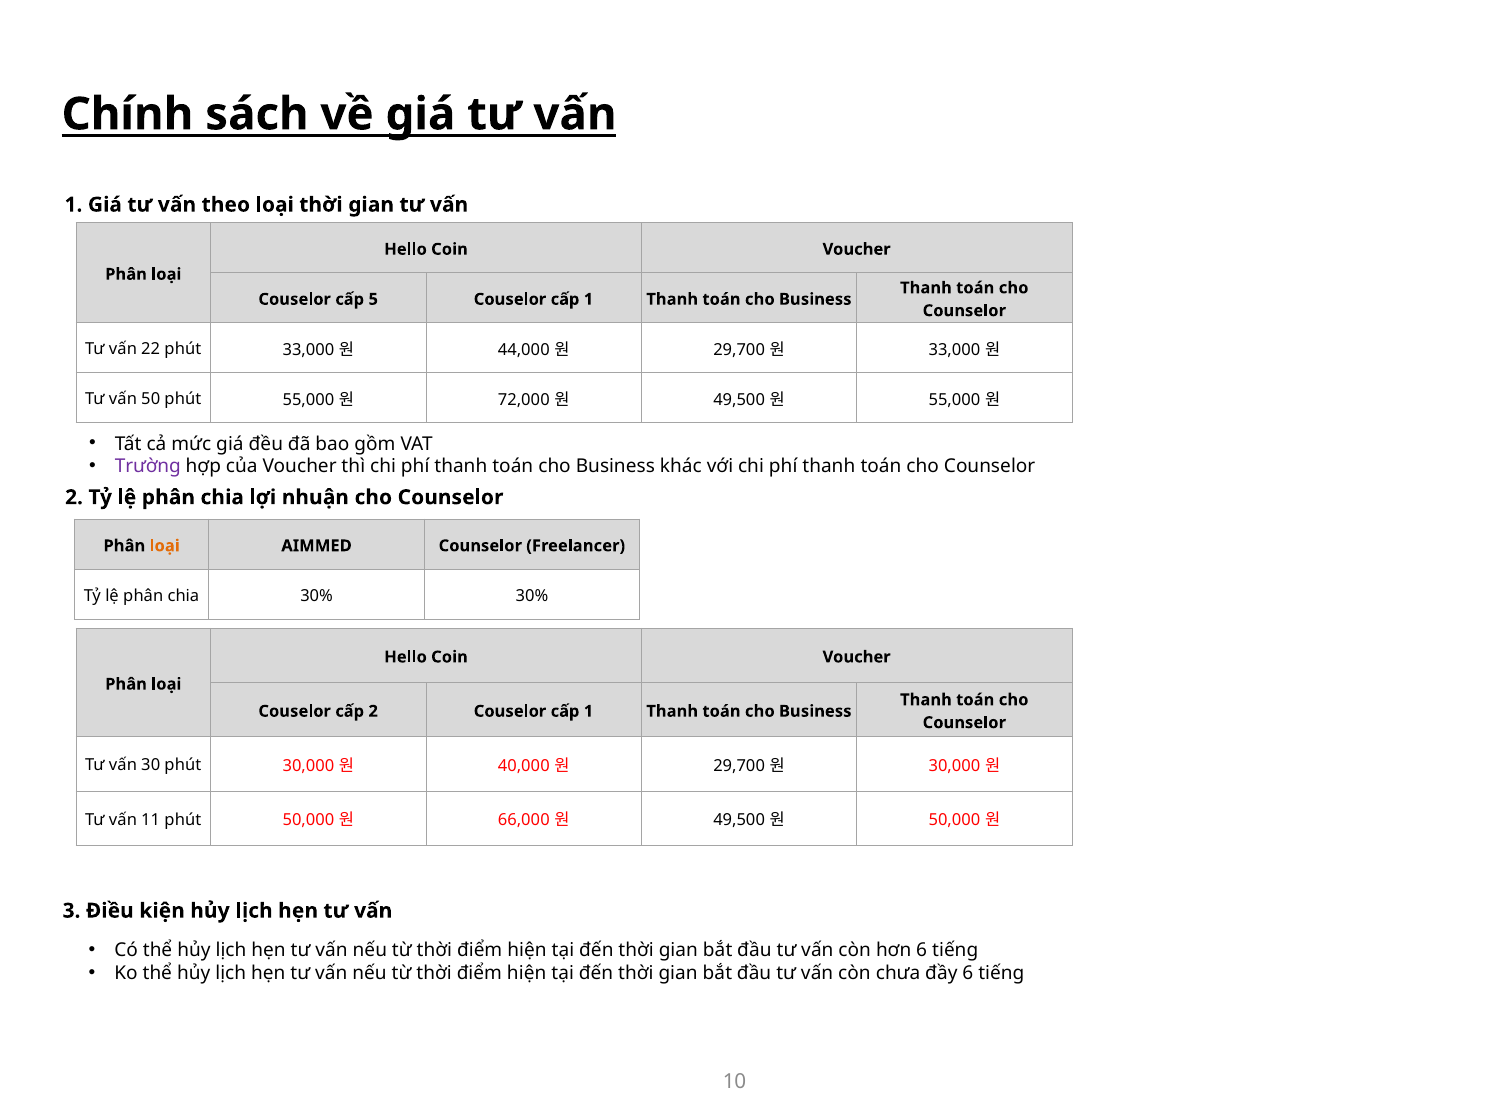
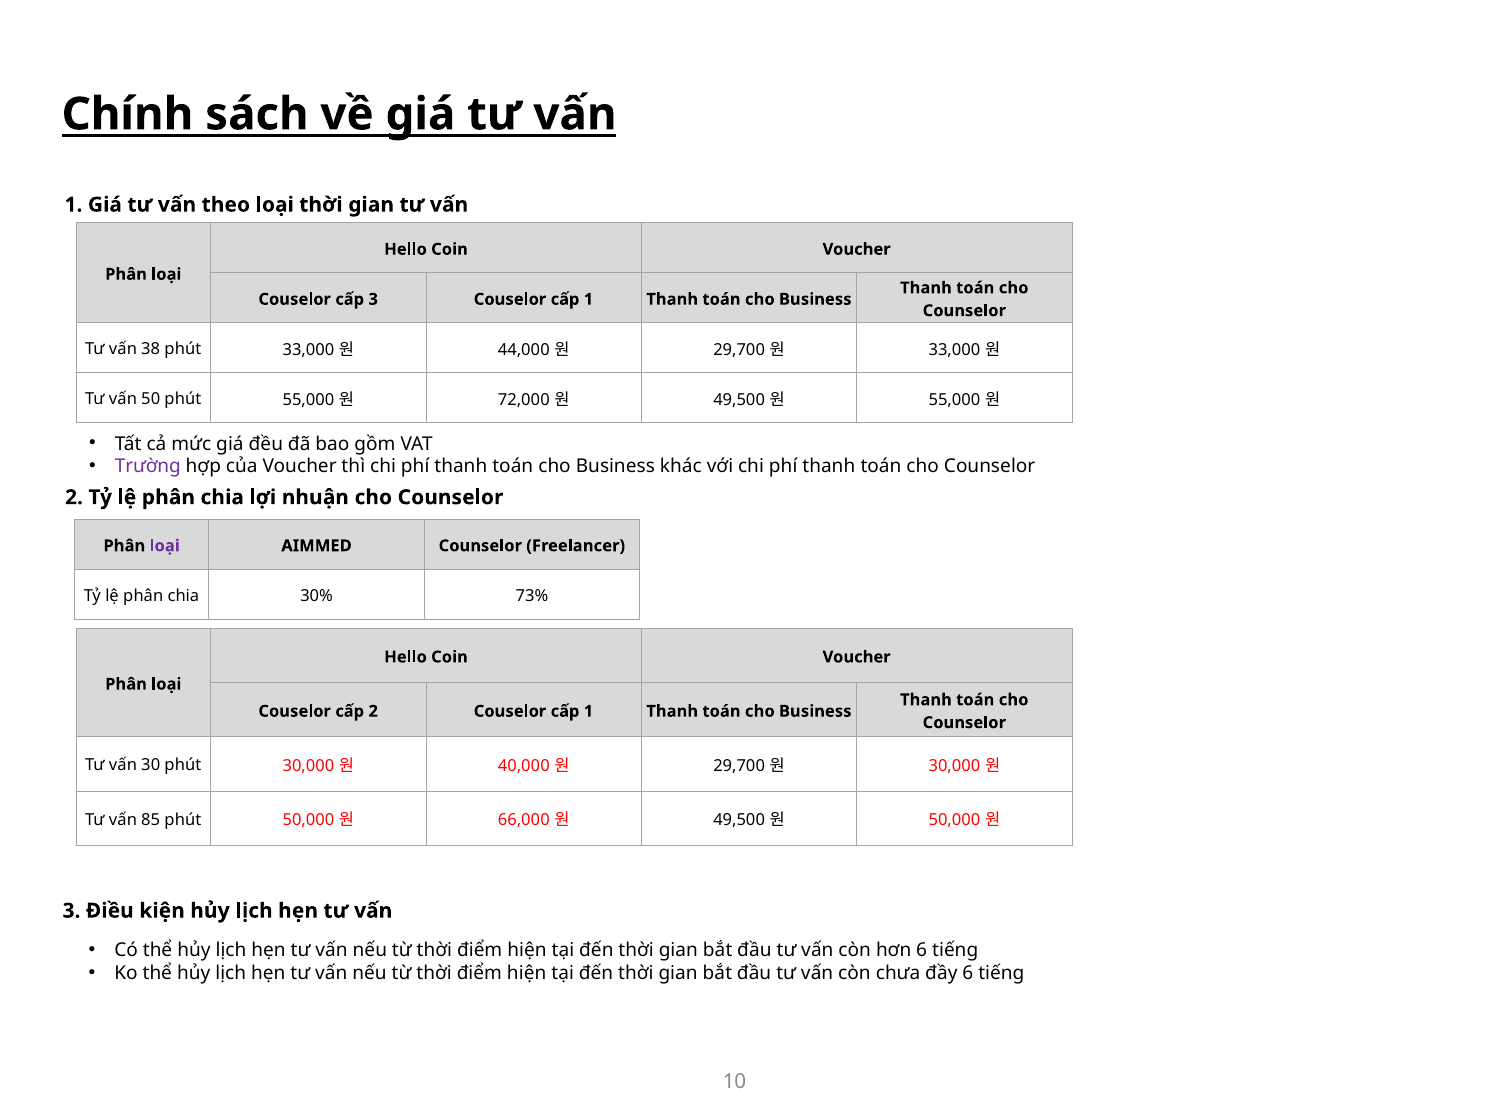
cấp 5: 5 -> 3 (373, 299)
22: 22 -> 38 (151, 349)
loại colour: orange -> purple (165, 546)
30% 30%: 30% -> 73% (532, 596)
11: 11 -> 85 (151, 820)
